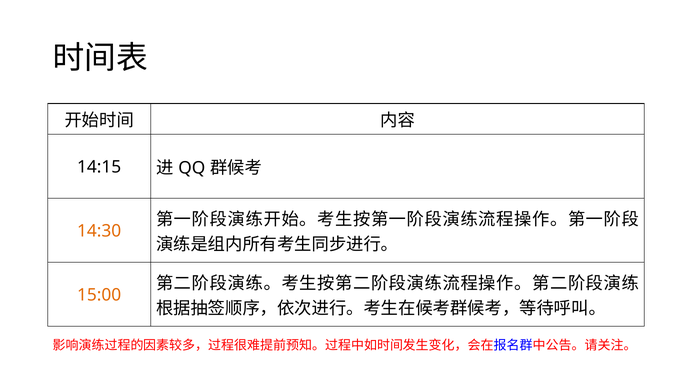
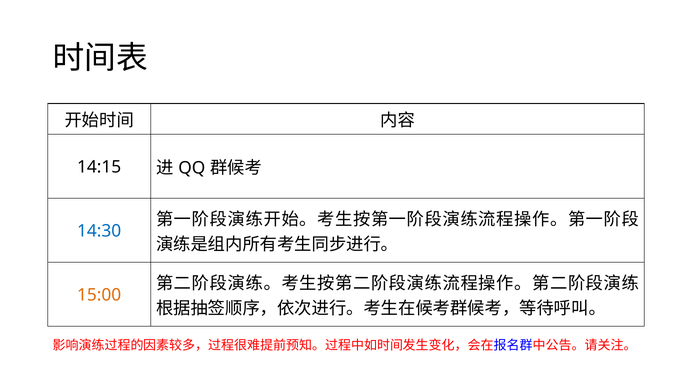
14:30 colour: orange -> blue (99, 231)
